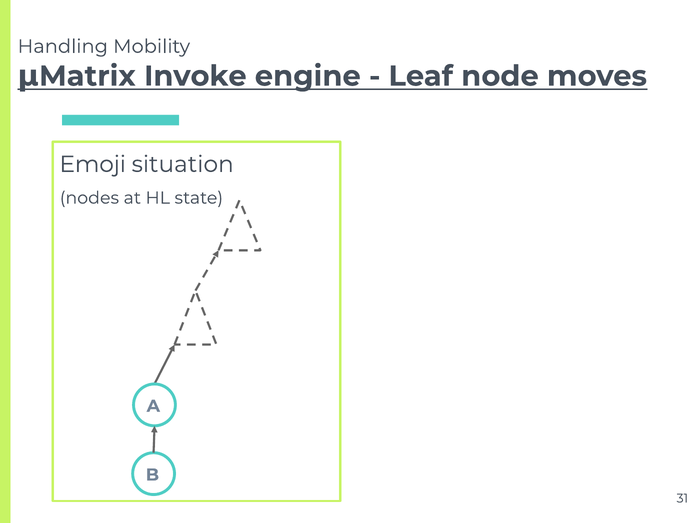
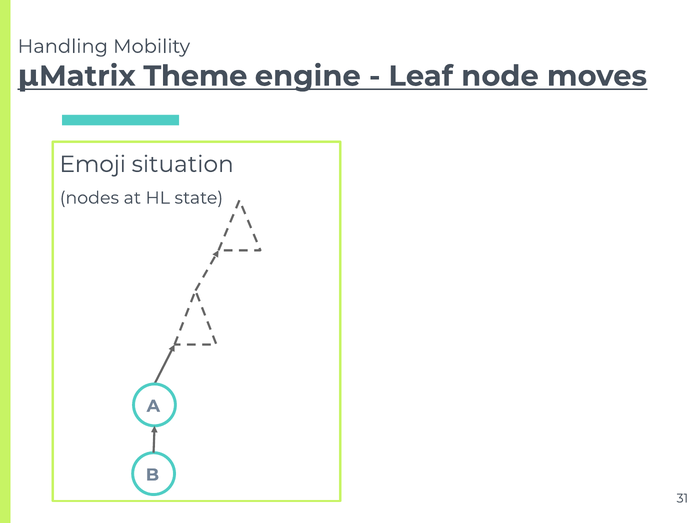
Invoke: Invoke -> Theme (195, 76)
